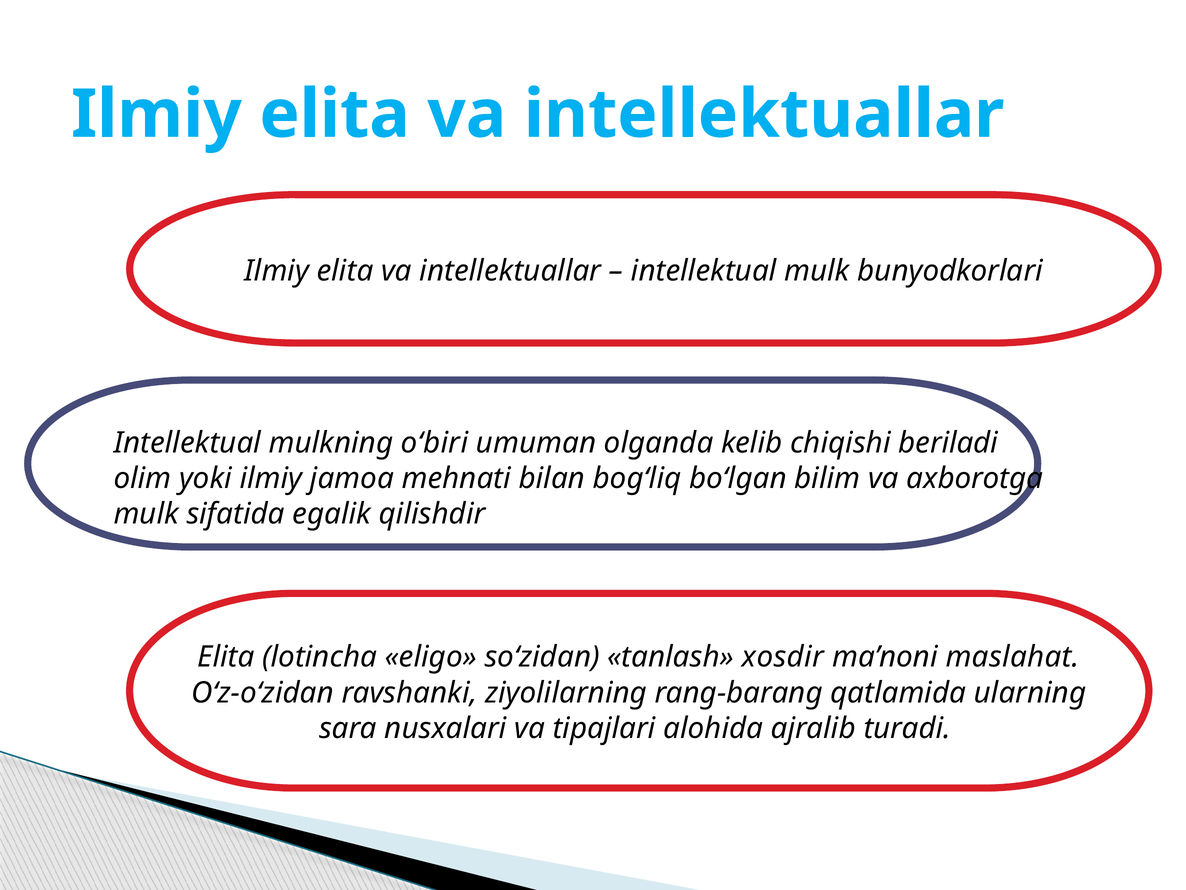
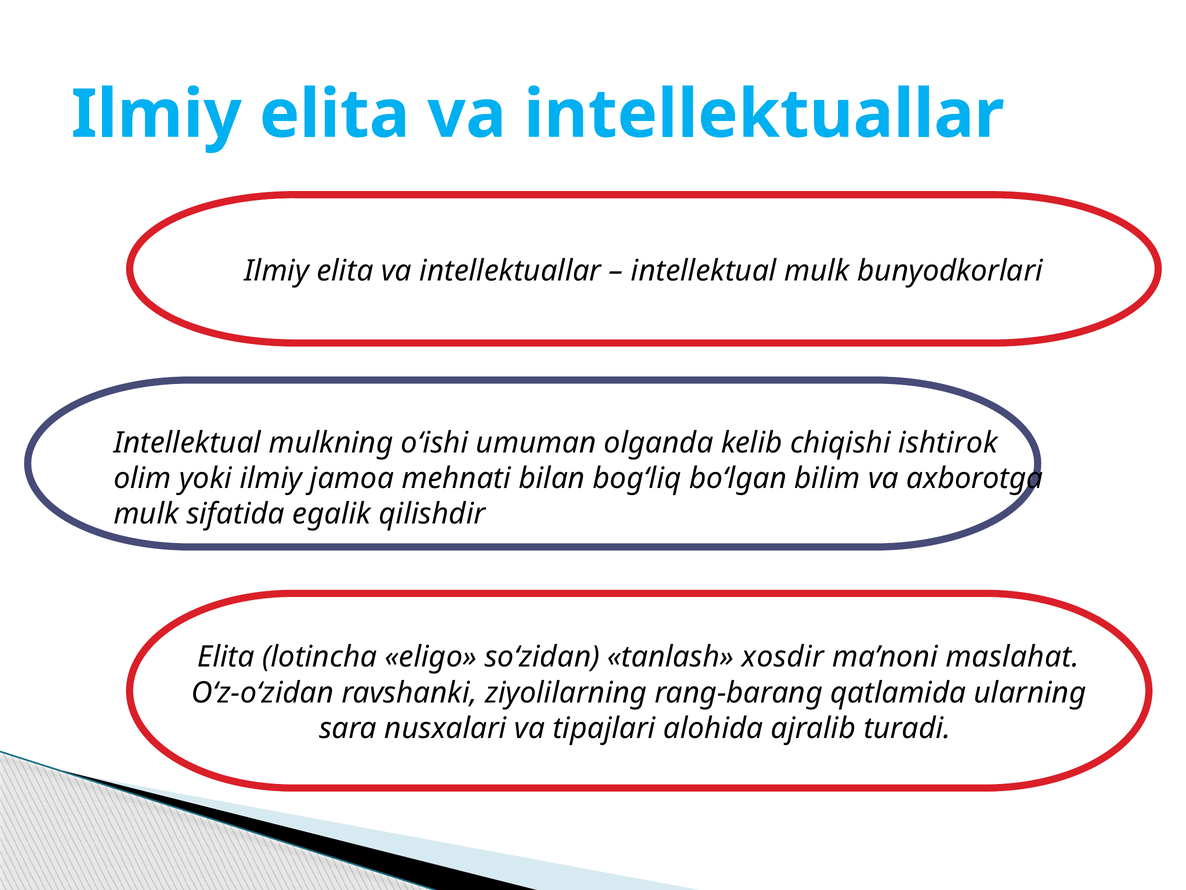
o‘biri: o‘biri -> o‘ishi (435, 443)
beriladi: beriladi -> ishtirok (948, 443)
